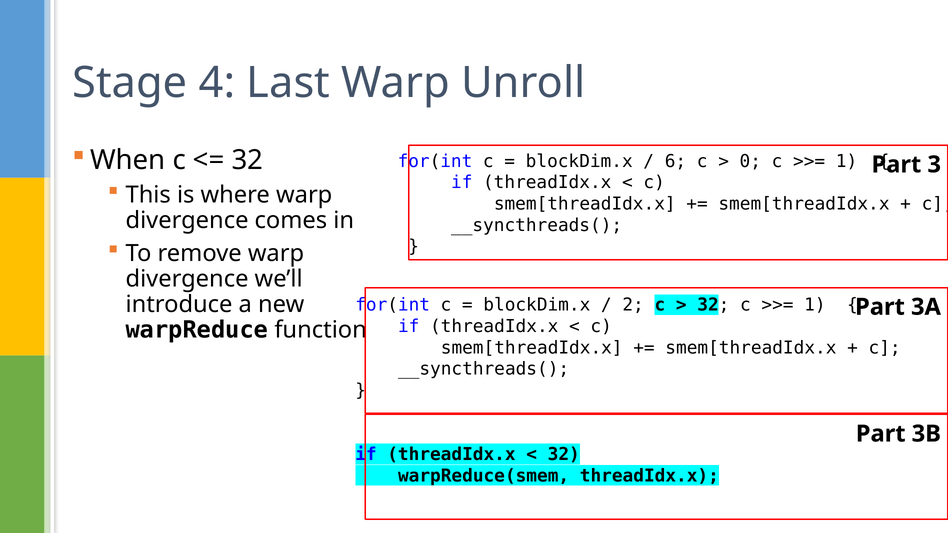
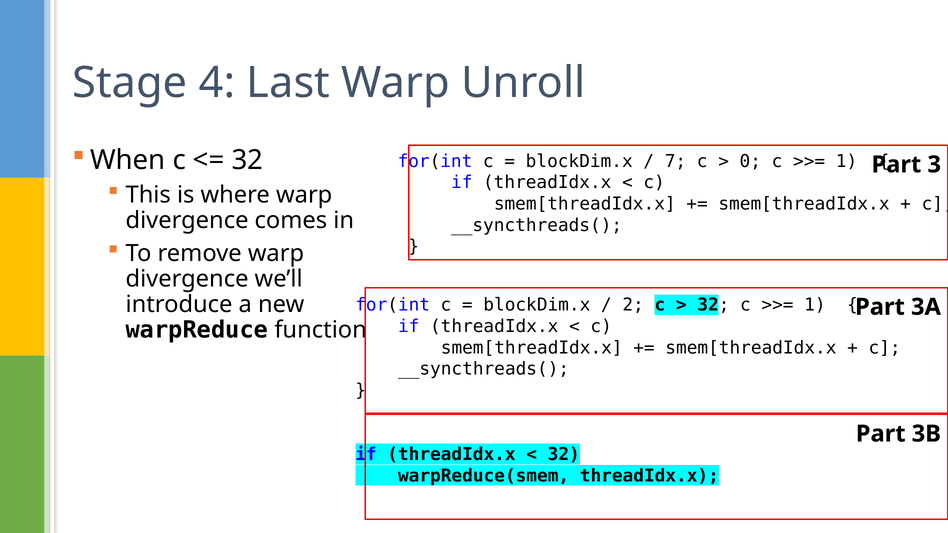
6: 6 -> 7 (675, 161)
